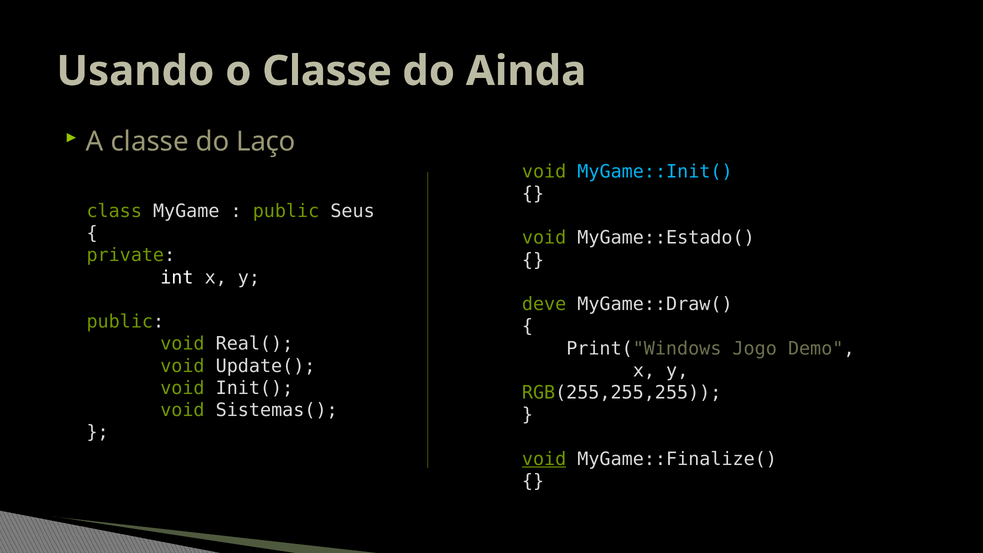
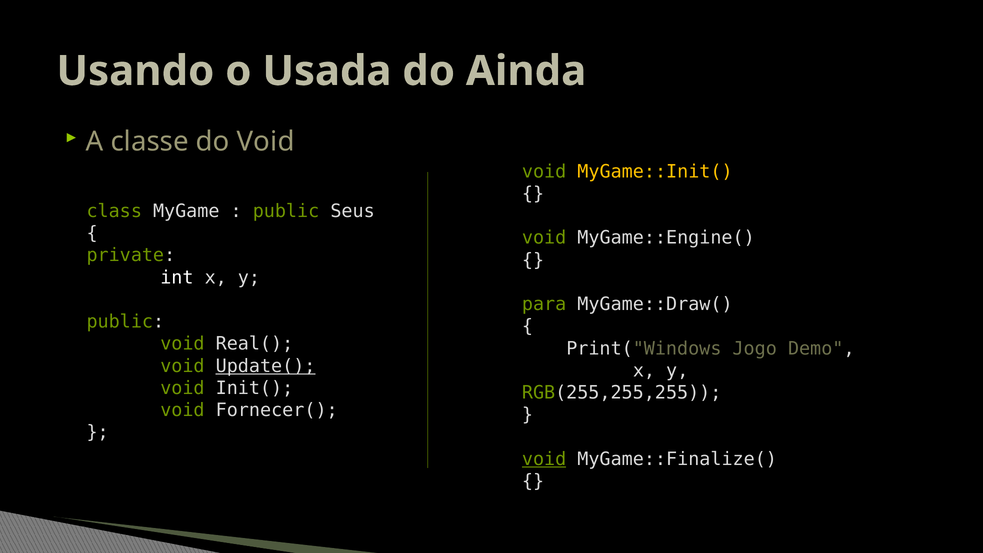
o Classe: Classe -> Usada (327, 71)
do Laço: Laço -> Void (266, 142)
MyGame::Init( colour: light blue -> yellow (655, 171)
MyGame::Estado(: MyGame::Estado( -> MyGame::Engine( (666, 238)
deve: deve -> para (544, 304)
Update( underline: none -> present (266, 366)
Sistemas(: Sistemas( -> Fornecer( (277, 410)
